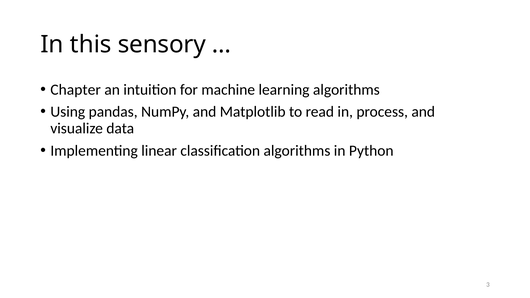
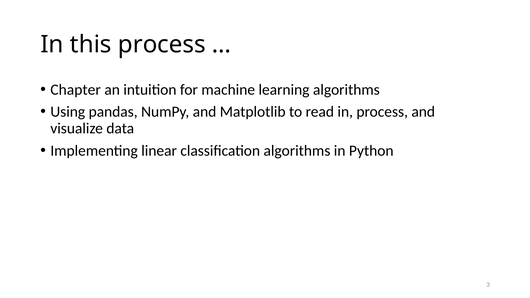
this sensory: sensory -> process (162, 45)
